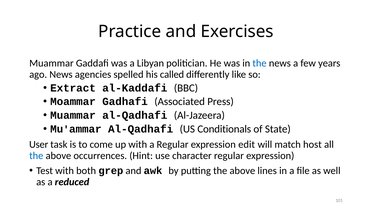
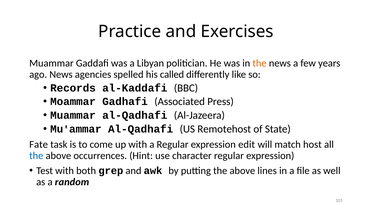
the colour: blue -> orange (260, 63)
Extract: Extract -> Records (73, 88)
Conditionals: Conditionals -> Remotehost (224, 129)
User: User -> Fate (39, 144)
reduced: reduced -> random (72, 181)
